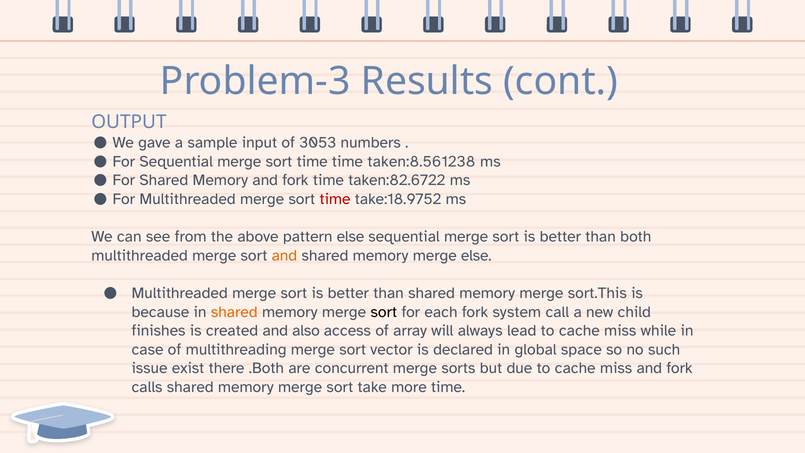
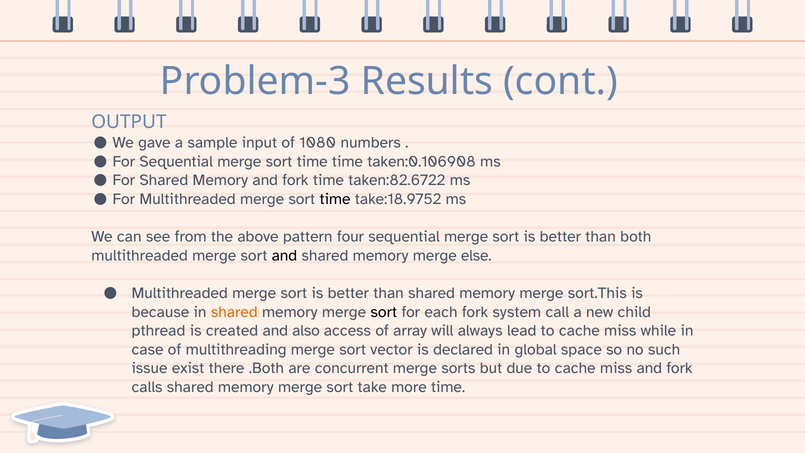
3053: 3053 -> 1080 (318, 143)
taken:8.561238: taken:8.561238 -> taken:0.106908 (422, 161)
time colour: red -> black (335, 199)
pattern else: else -> four (350, 237)
and colour: orange -> black (284, 255)
finishes: finishes -> pthread (158, 331)
